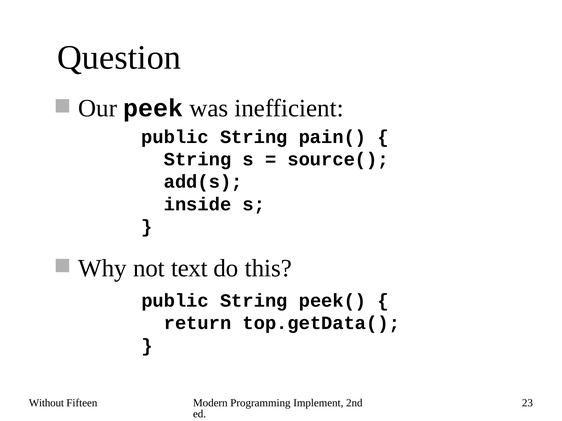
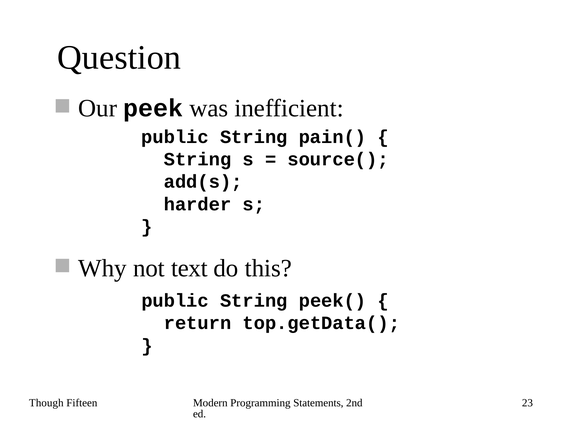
inside: inside -> harder (198, 204)
Without: Without -> Though (46, 403)
Implement: Implement -> Statements (318, 403)
